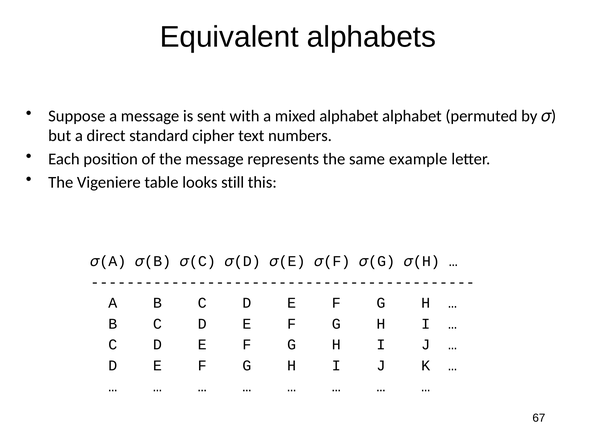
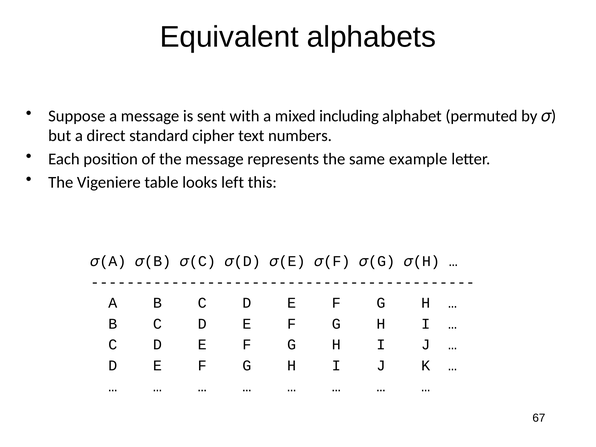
mixed alphabet: alphabet -> including (349, 116)
still: still -> left (233, 182)
